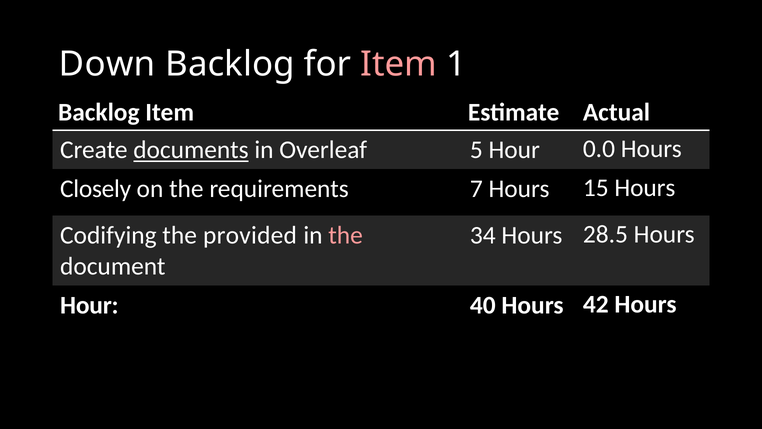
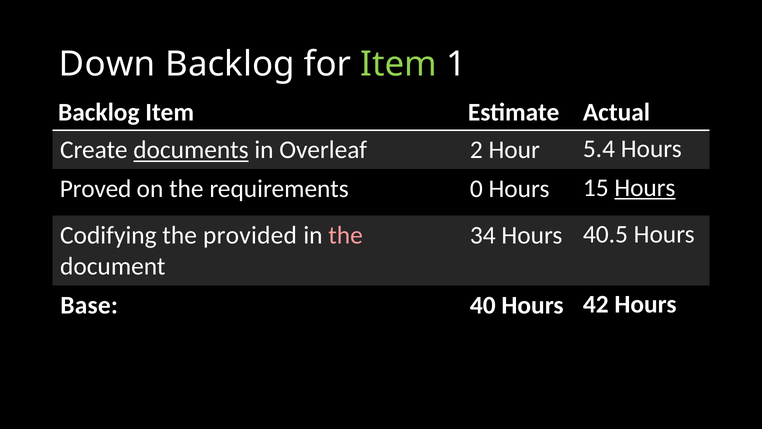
Item colour: pink -> light green (399, 64)
5: 5 -> 2 (476, 150)
0.0: 0.0 -> 5.4 (599, 149)
Closely: Closely -> Proved (96, 189)
7: 7 -> 0 (476, 189)
Hours underline: none -> present (645, 188)
28.5: 28.5 -> 40.5 (605, 234)
Hour: Hour -> Base (89, 305)
